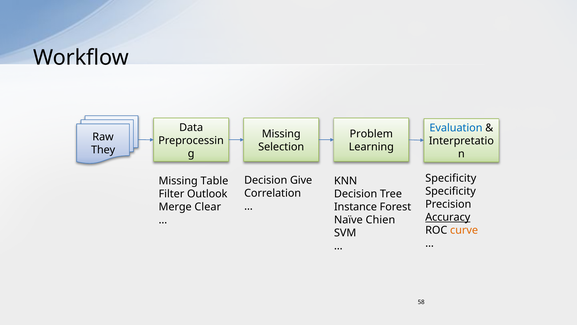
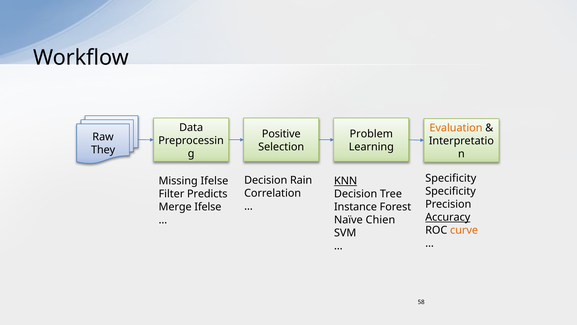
Evaluation colour: blue -> orange (456, 128)
Missing: Missing -> Positive (281, 134)
Give: Give -> Rain (301, 180)
Missing Table: Table -> Ifelse (214, 181)
KNN underline: none -> present (346, 181)
Outlook: Outlook -> Predicts (207, 194)
Merge Clear: Clear -> Ifelse (208, 207)
